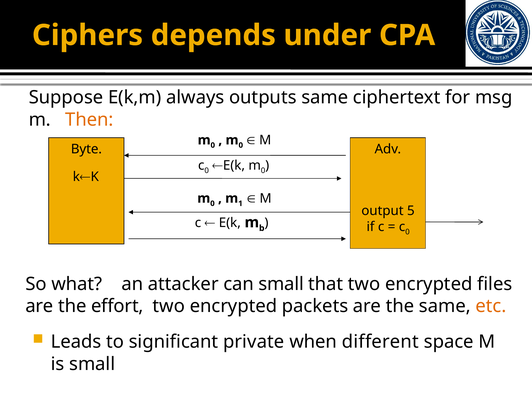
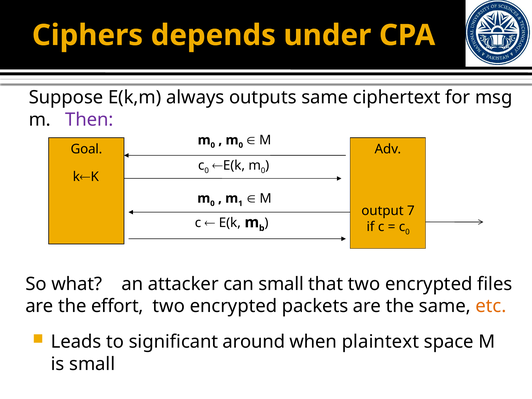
Then colour: orange -> purple (89, 120)
Byte: Byte -> Goal (86, 149)
5: 5 -> 7 (411, 211)
private: private -> around (254, 342)
different: different -> plaintext (380, 342)
